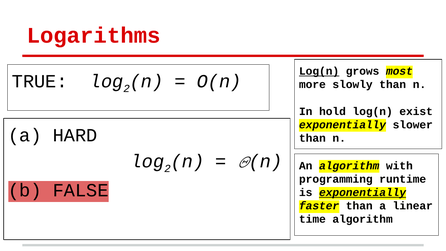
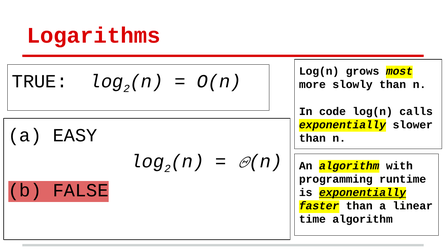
Log(n underline: present -> none (319, 71)
hold: hold -> code (332, 111)
exist: exist -> calls (416, 111)
HARD: HARD -> EASY (75, 135)
